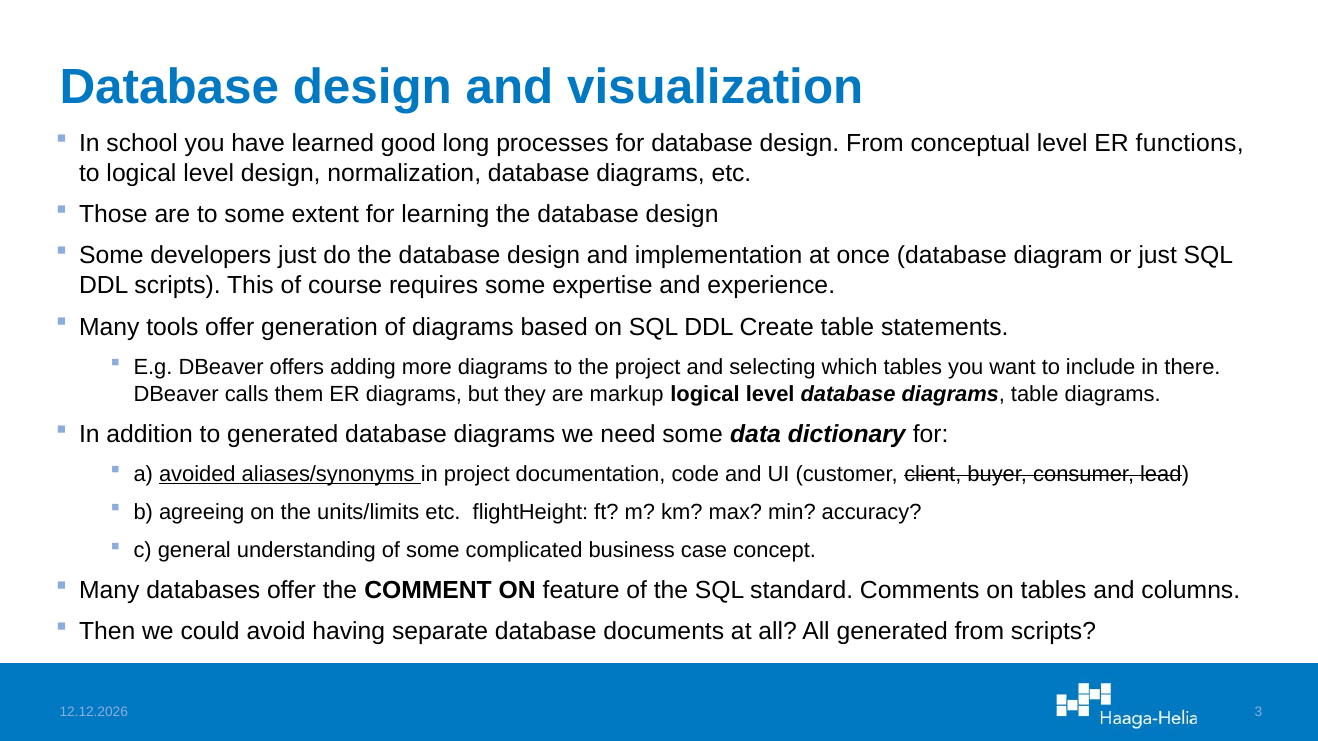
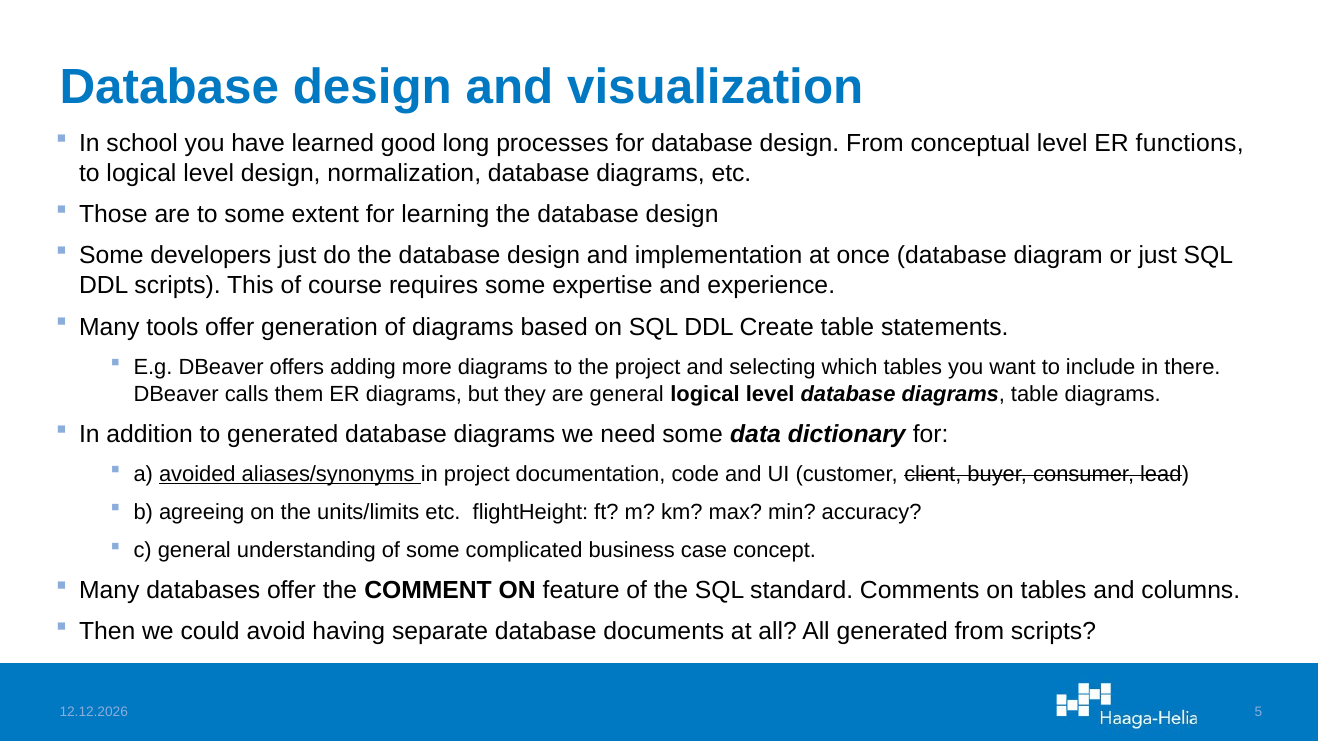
are markup: markup -> general (627, 394)
3: 3 -> 5 (1258, 712)
